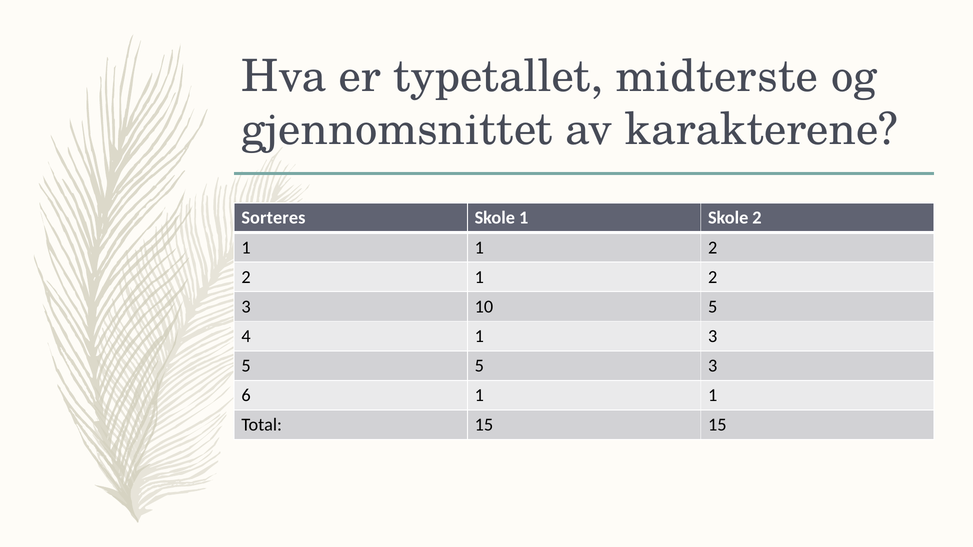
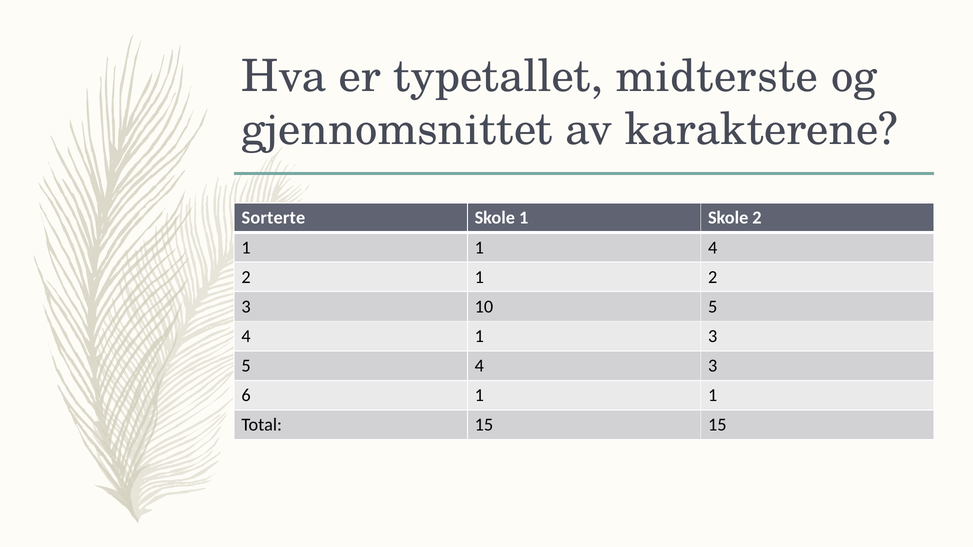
Sorteres: Sorteres -> Sorterte (273, 218)
1 1 2: 2 -> 4 (713, 248)
5: 5 -> 4 (479, 366)
